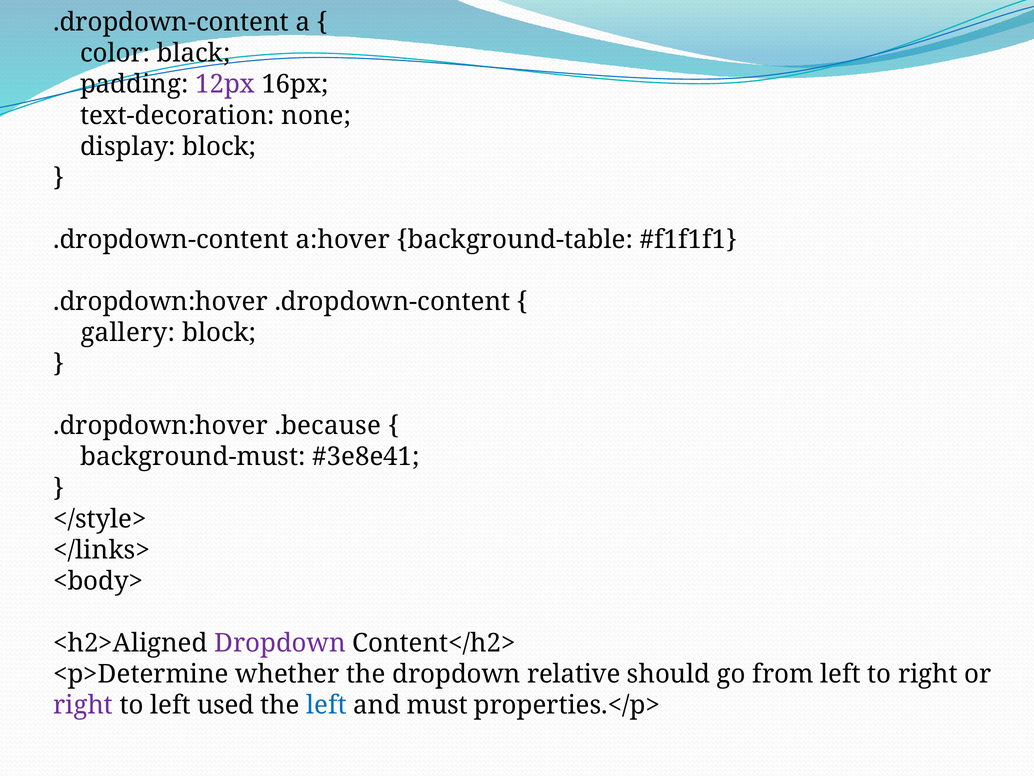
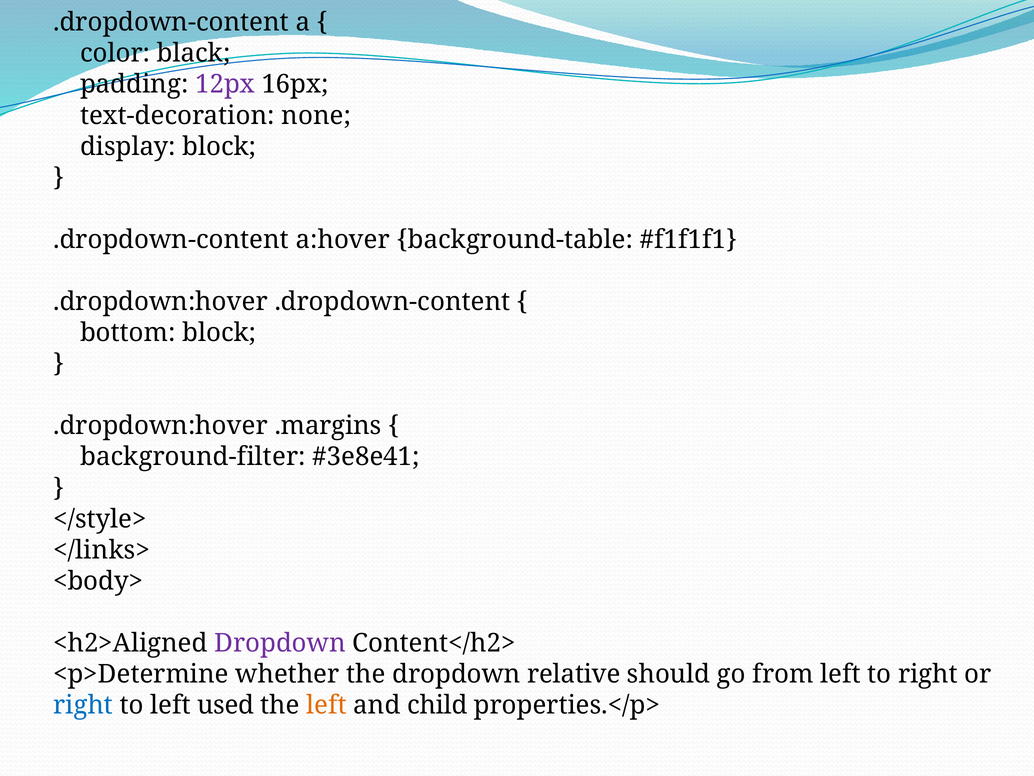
gallery: gallery -> bottom (128, 333)
.because: .because -> .margins (328, 426)
background-must: background-must -> background-filter (193, 457)
right colour: purple -> blue (83, 705)
left colour: blue -> orange (327, 705)
must: must -> child (437, 705)
